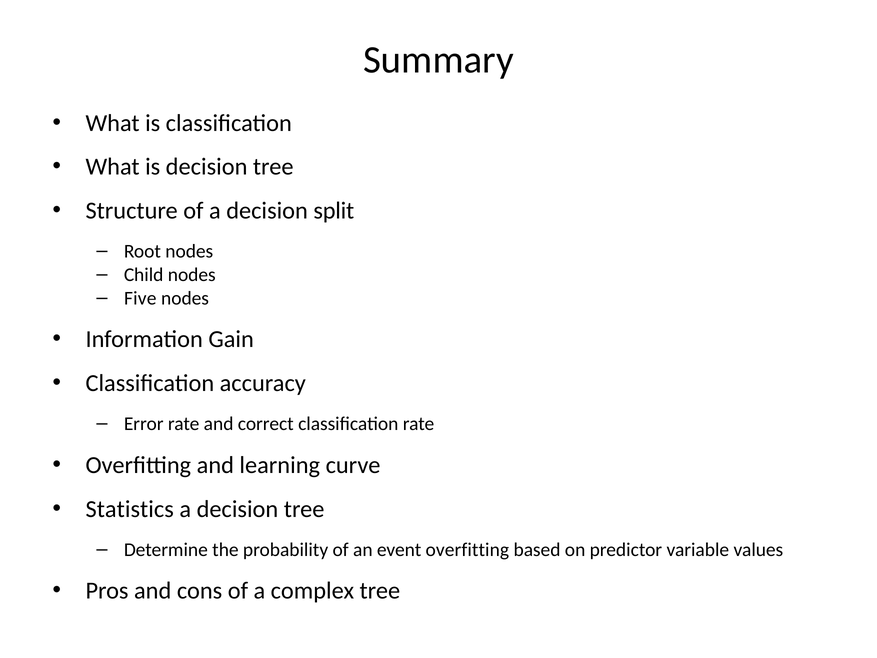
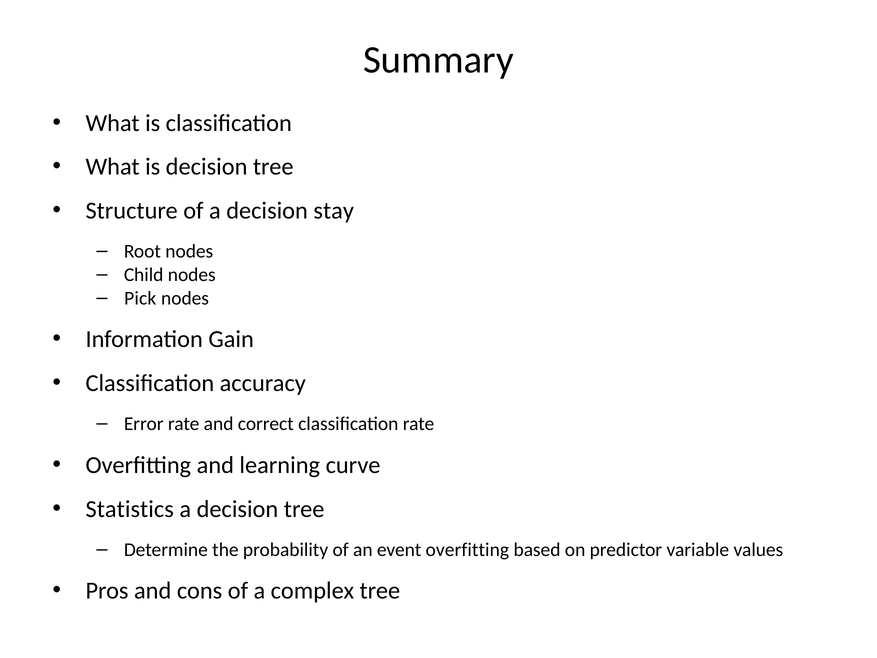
split: split -> stay (334, 211)
Five: Five -> Pick (140, 298)
